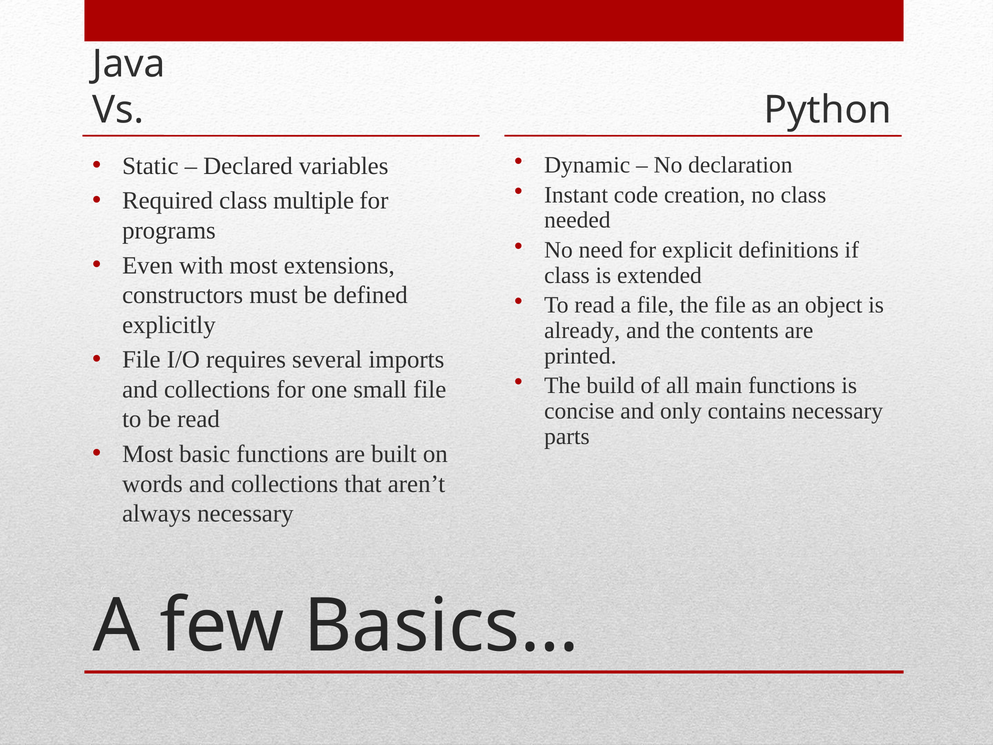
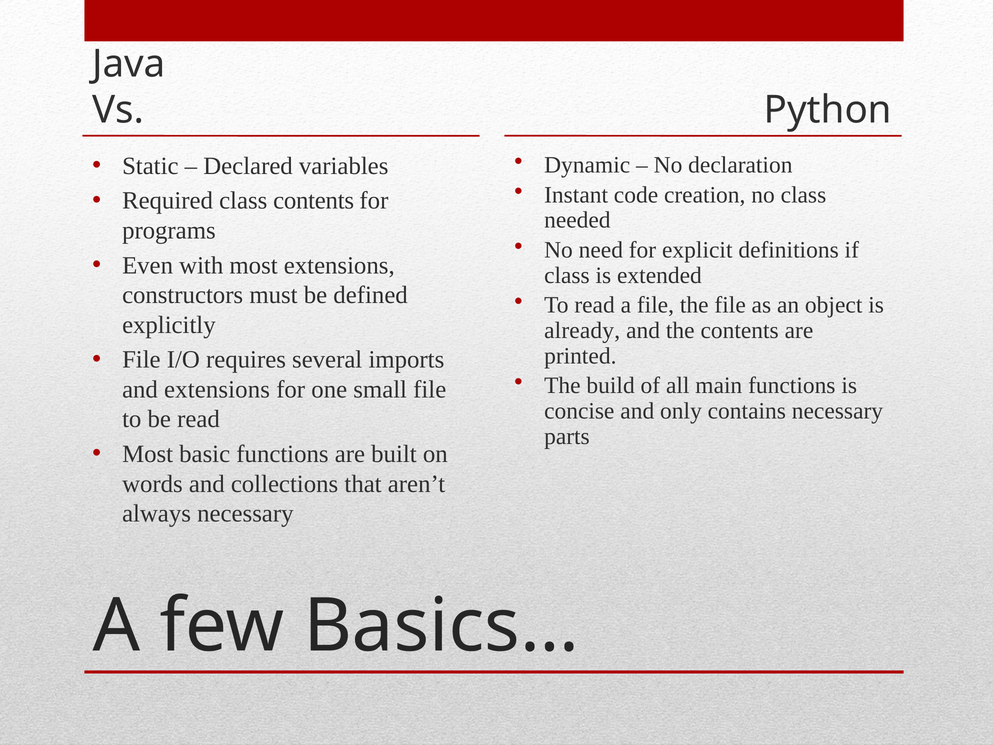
class multiple: multiple -> contents (314, 201)
collections: collections -> extensions (217, 389)
